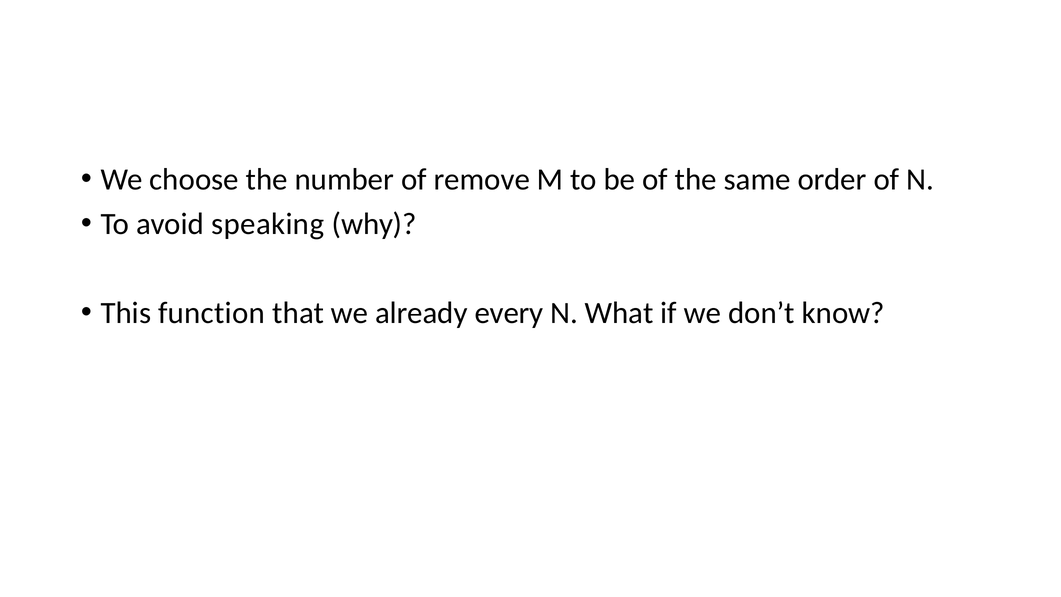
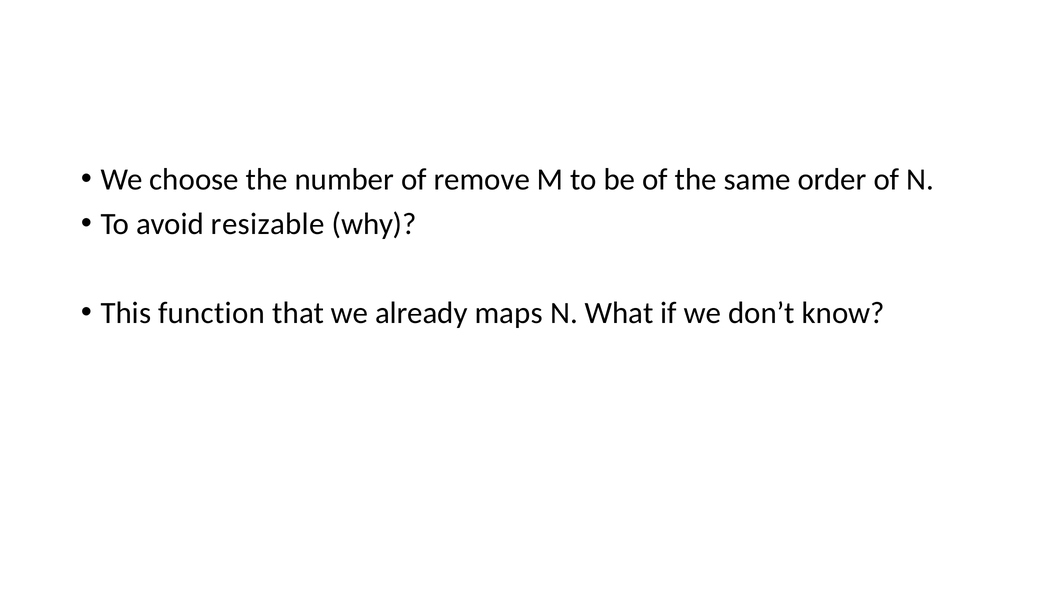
speaking: speaking -> resizable (268, 224)
every: every -> maps (509, 313)
